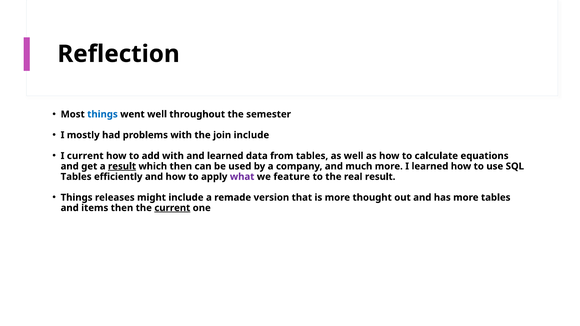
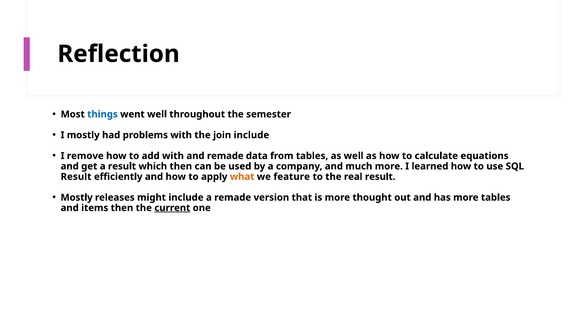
I current: current -> remove (85, 156)
and learned: learned -> remade (225, 156)
result underline: present -> none (122, 166)
Tables: Tables -> Result (76, 177)
what colour: purple -> orange (242, 177)
Things: Things -> Mostly (77, 198)
